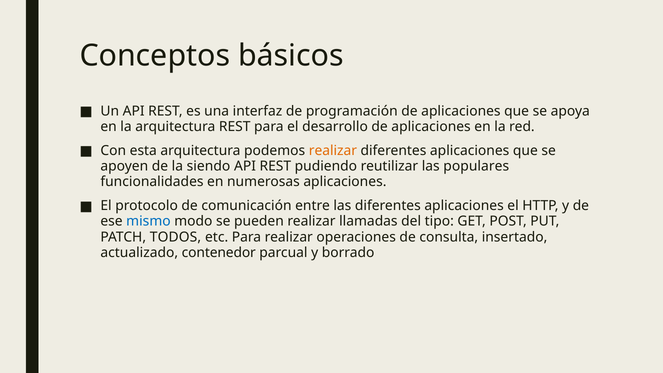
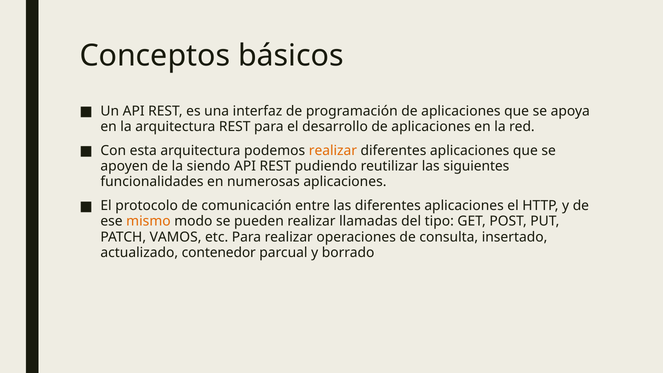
populares: populares -> siguientes (476, 166)
mismo colour: blue -> orange (148, 221)
TODOS: TODOS -> VAMOS (176, 237)
